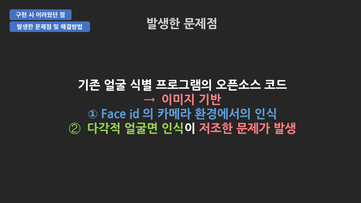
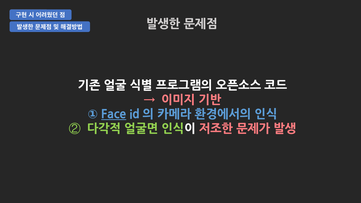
Face underline: none -> present (114, 115)
